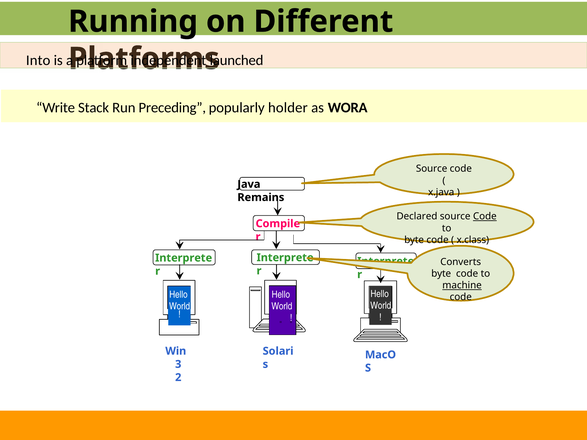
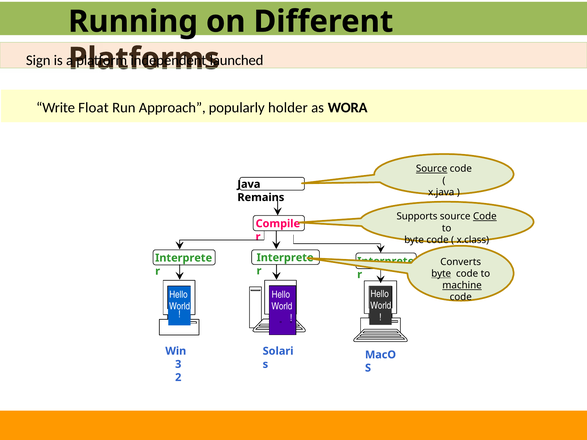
Into: Into -> Sign (38, 60)
Stack: Stack -> Float (93, 108)
Preceding: Preceding -> Approach (172, 108)
Source underline: none -> present (432, 169)
Declared: Declared -> Supports (417, 217)
byte underline: none -> present (441, 274)
